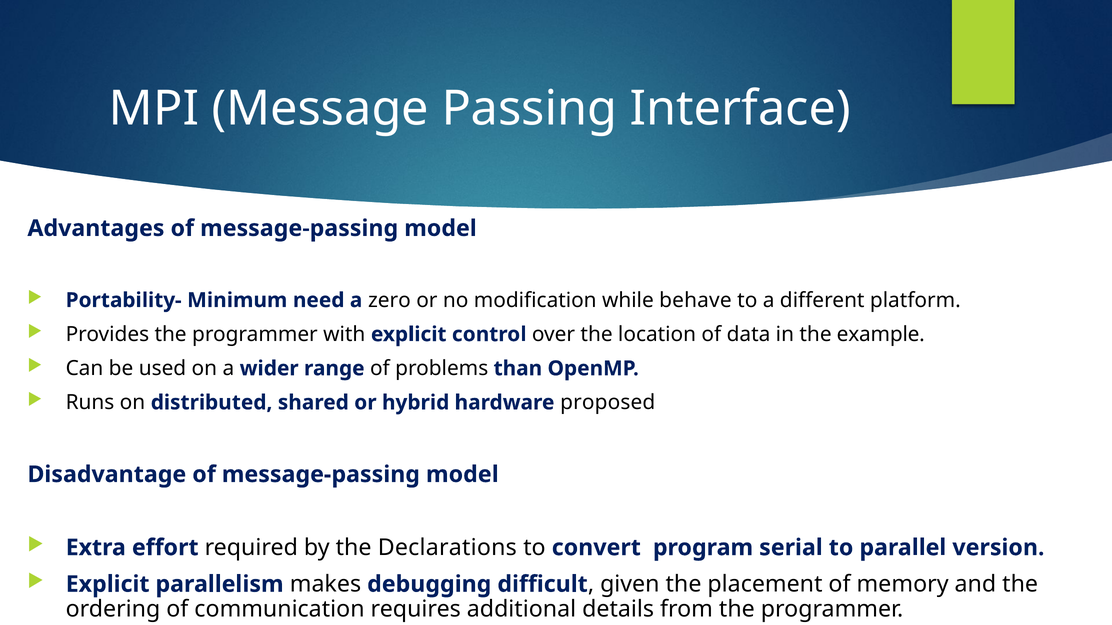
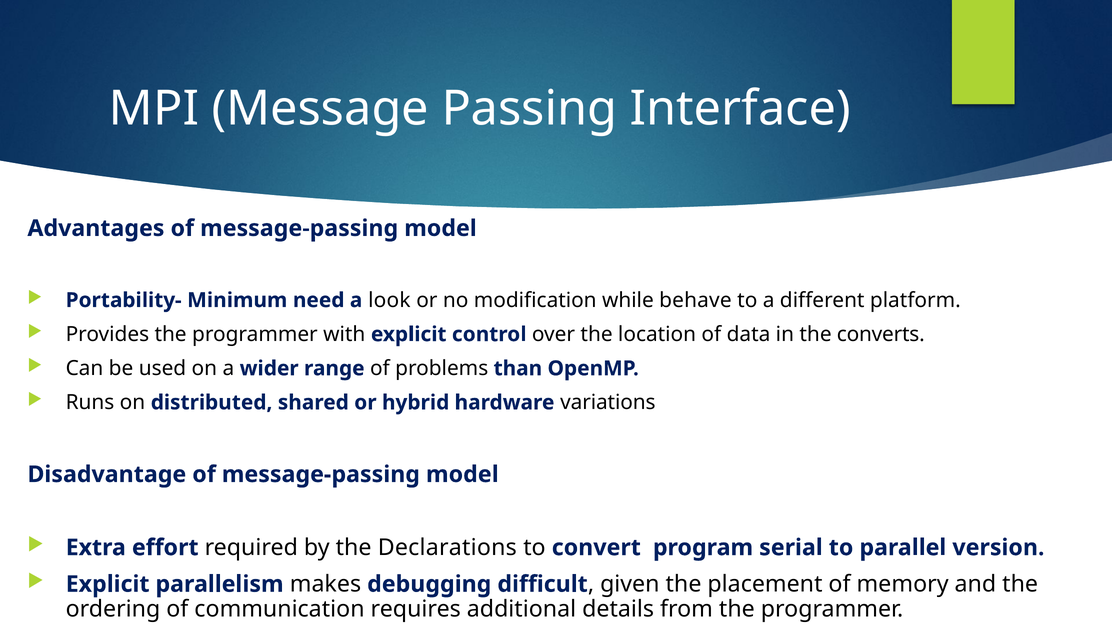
zero: zero -> look (389, 300)
example: example -> converts (881, 335)
proposed: proposed -> variations (608, 403)
